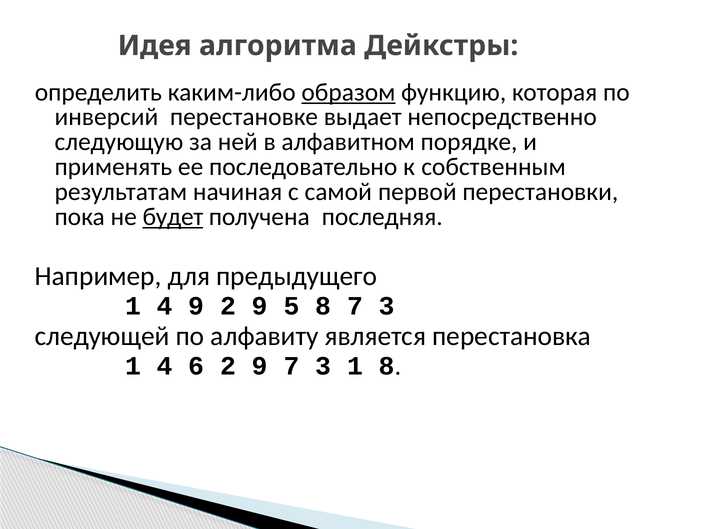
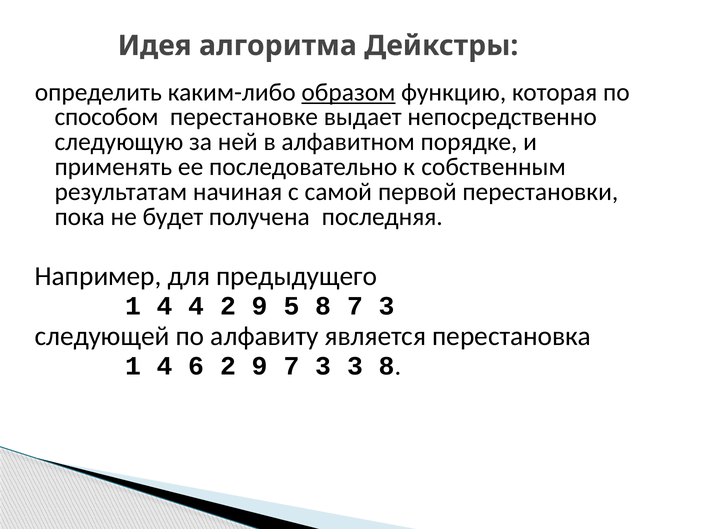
инверсий: инверсий -> способом (107, 117)
будет underline: present -> none (173, 217)
4 9: 9 -> 4 (196, 306)
3 1: 1 -> 3 (355, 366)
